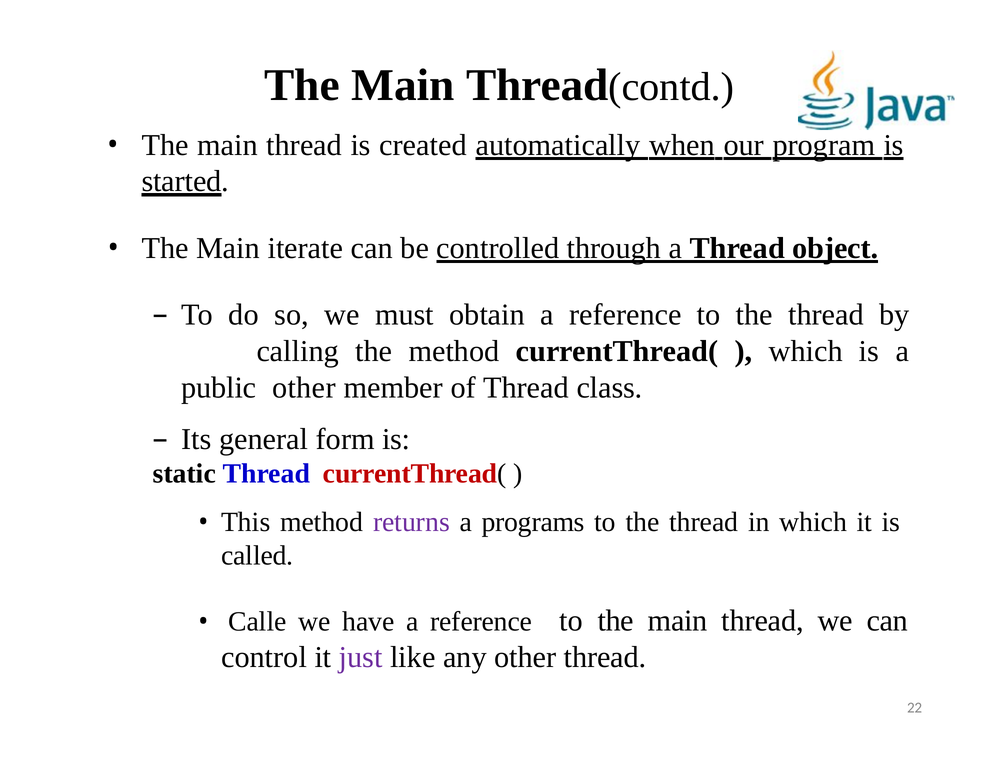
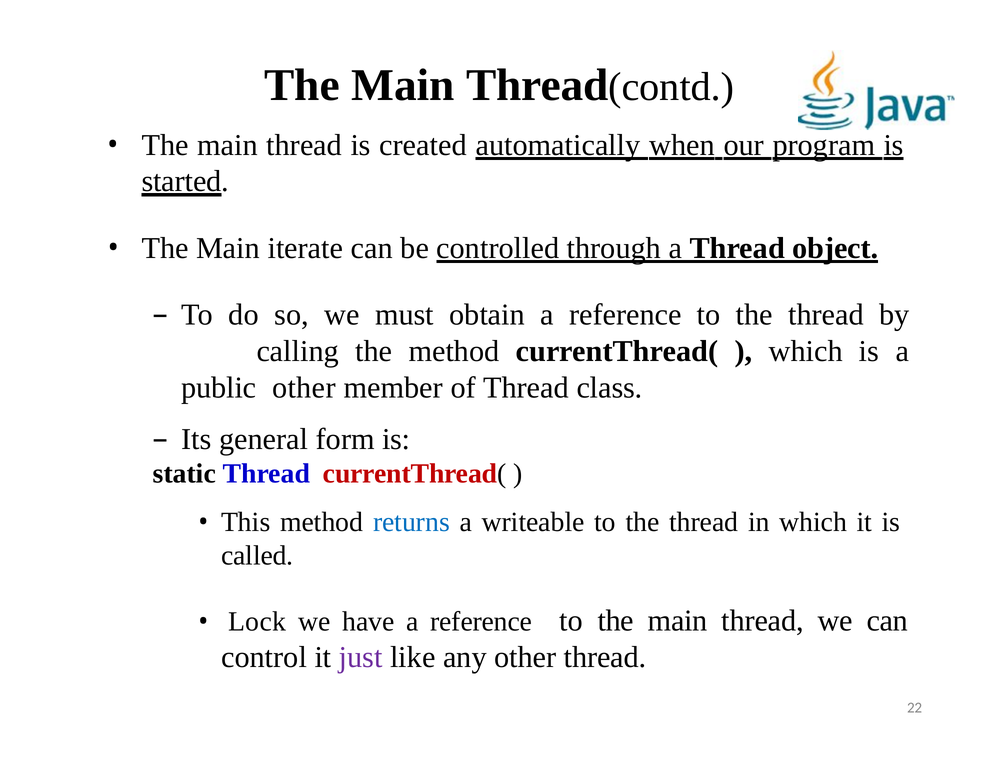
returns colour: purple -> blue (411, 522)
programs: programs -> writeable (533, 522)
Calle: Calle -> Lock (257, 622)
